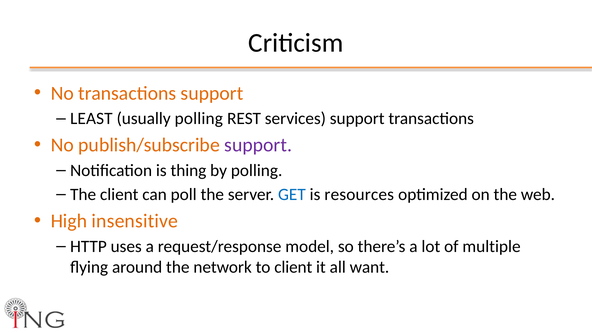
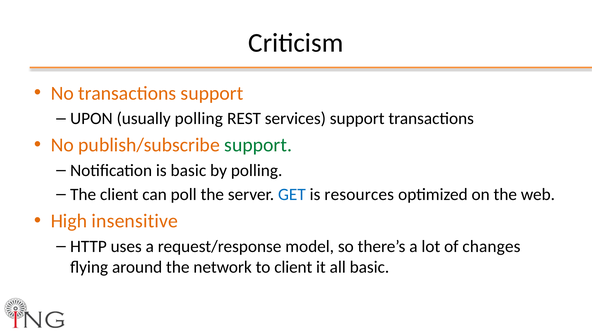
LEAST: LEAST -> UPON (91, 119)
support colour: purple -> green (258, 145)
is thing: thing -> basic (188, 170)
multiple: multiple -> changes (491, 246)
all want: want -> basic (369, 267)
